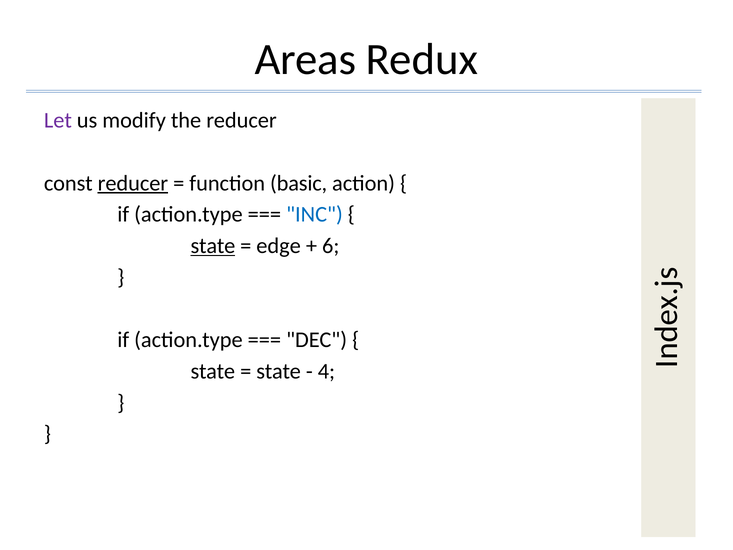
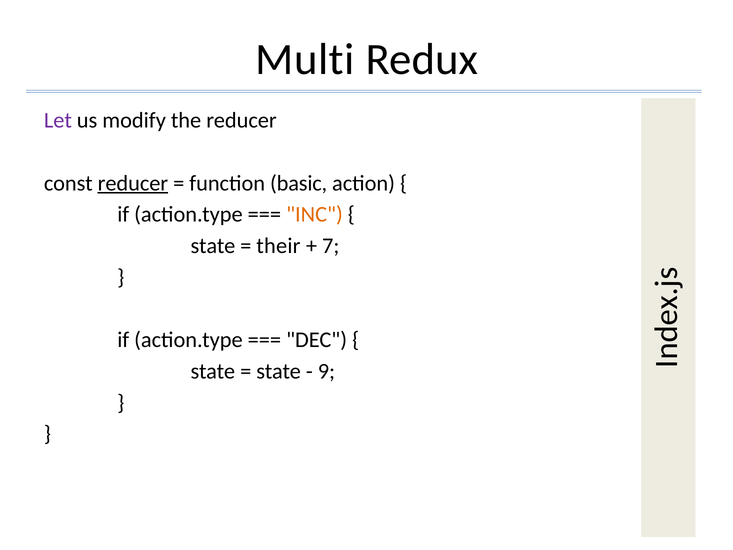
Areas: Areas -> Multi (305, 59)
INC colour: blue -> orange (314, 214)
state underline: present -> none (213, 246)
edge: edge -> their (278, 246)
6: 6 -> 7 (331, 246)
4: 4 -> 9 (326, 371)
